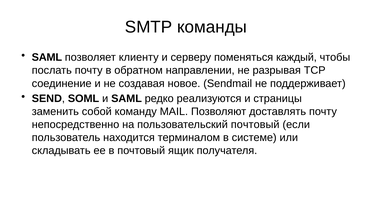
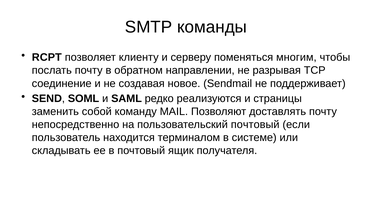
SAML: SAML -> RCPT (47, 57)
каждый: каждый -> многим (296, 57)
